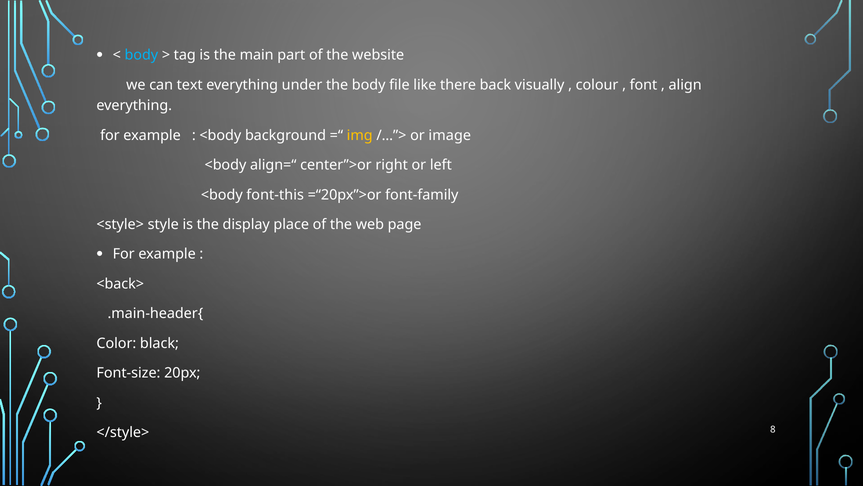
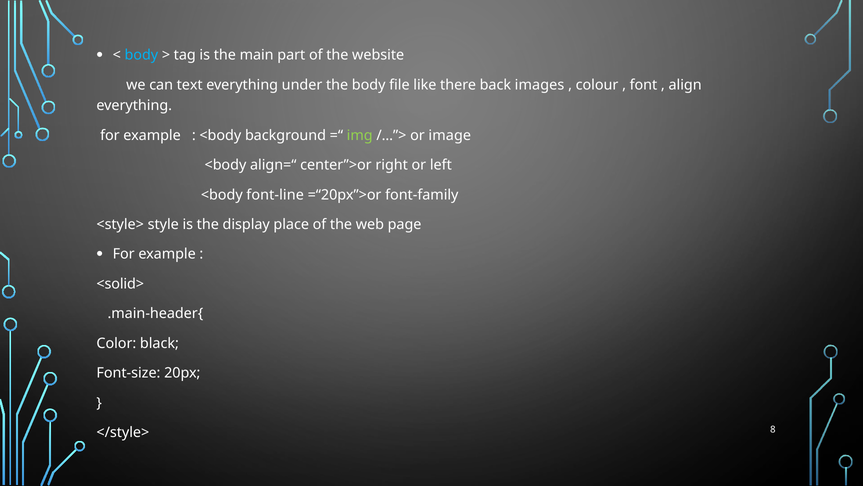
visually: visually -> images (540, 85)
img colour: yellow -> light green (360, 135)
font-this: font-this -> font-line (275, 195)
<back>: <back> -> <solid> (120, 284)
